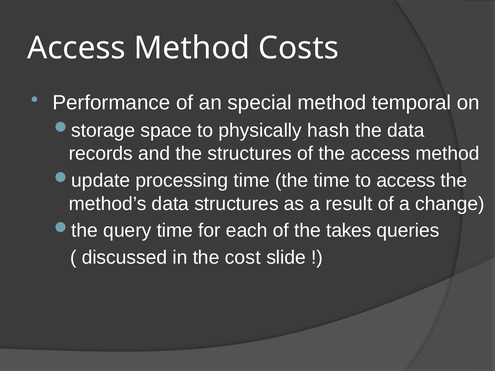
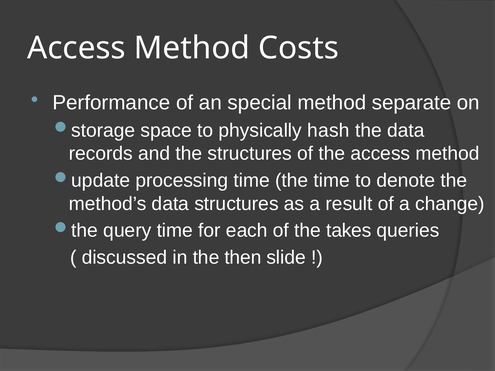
temporal: temporal -> separate (412, 103)
to access: access -> denote (406, 181)
cost: cost -> then (243, 258)
